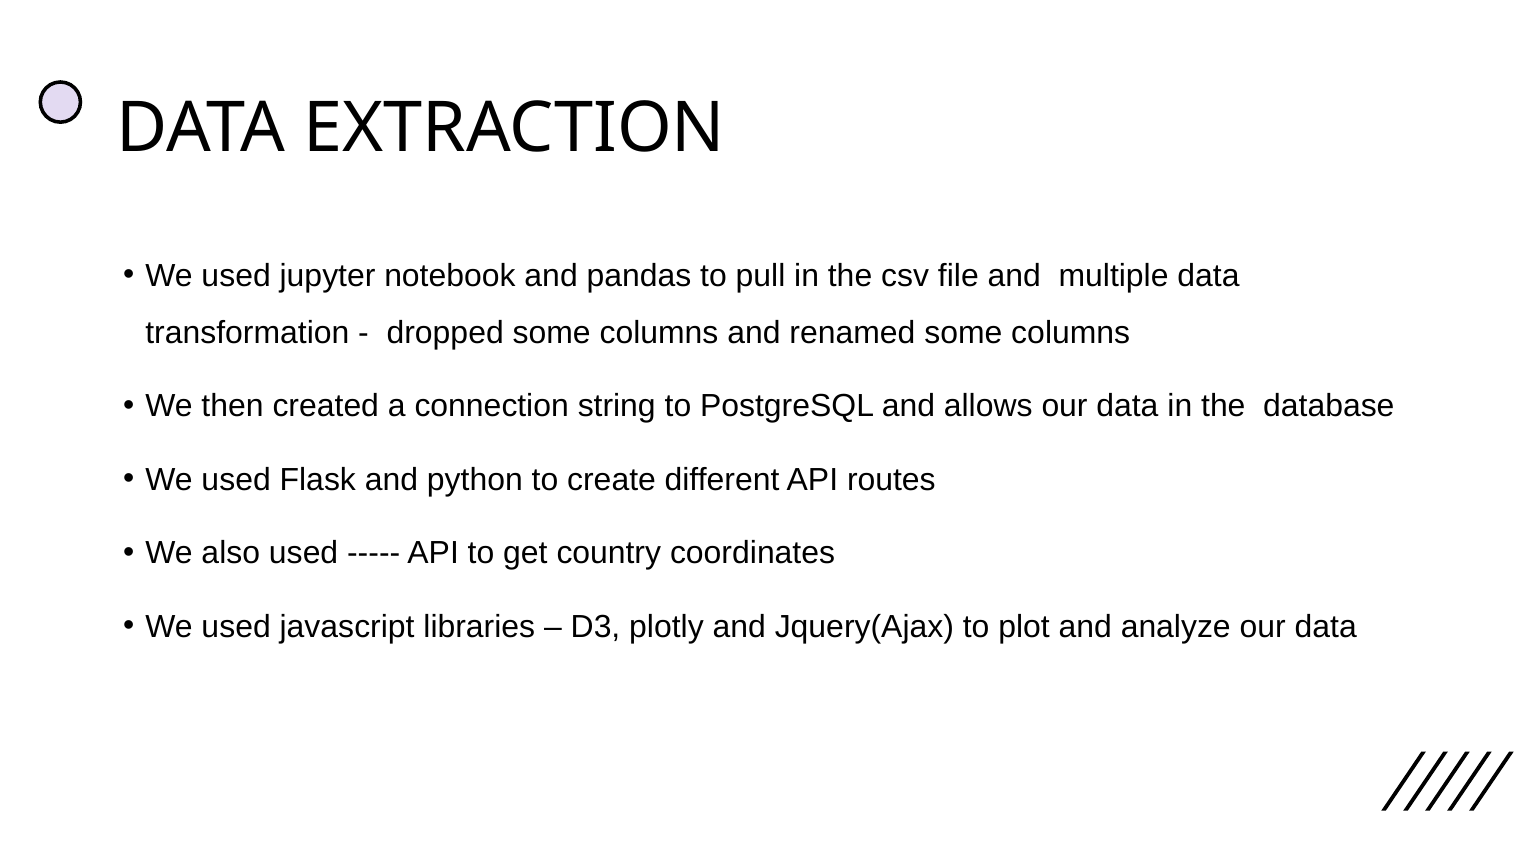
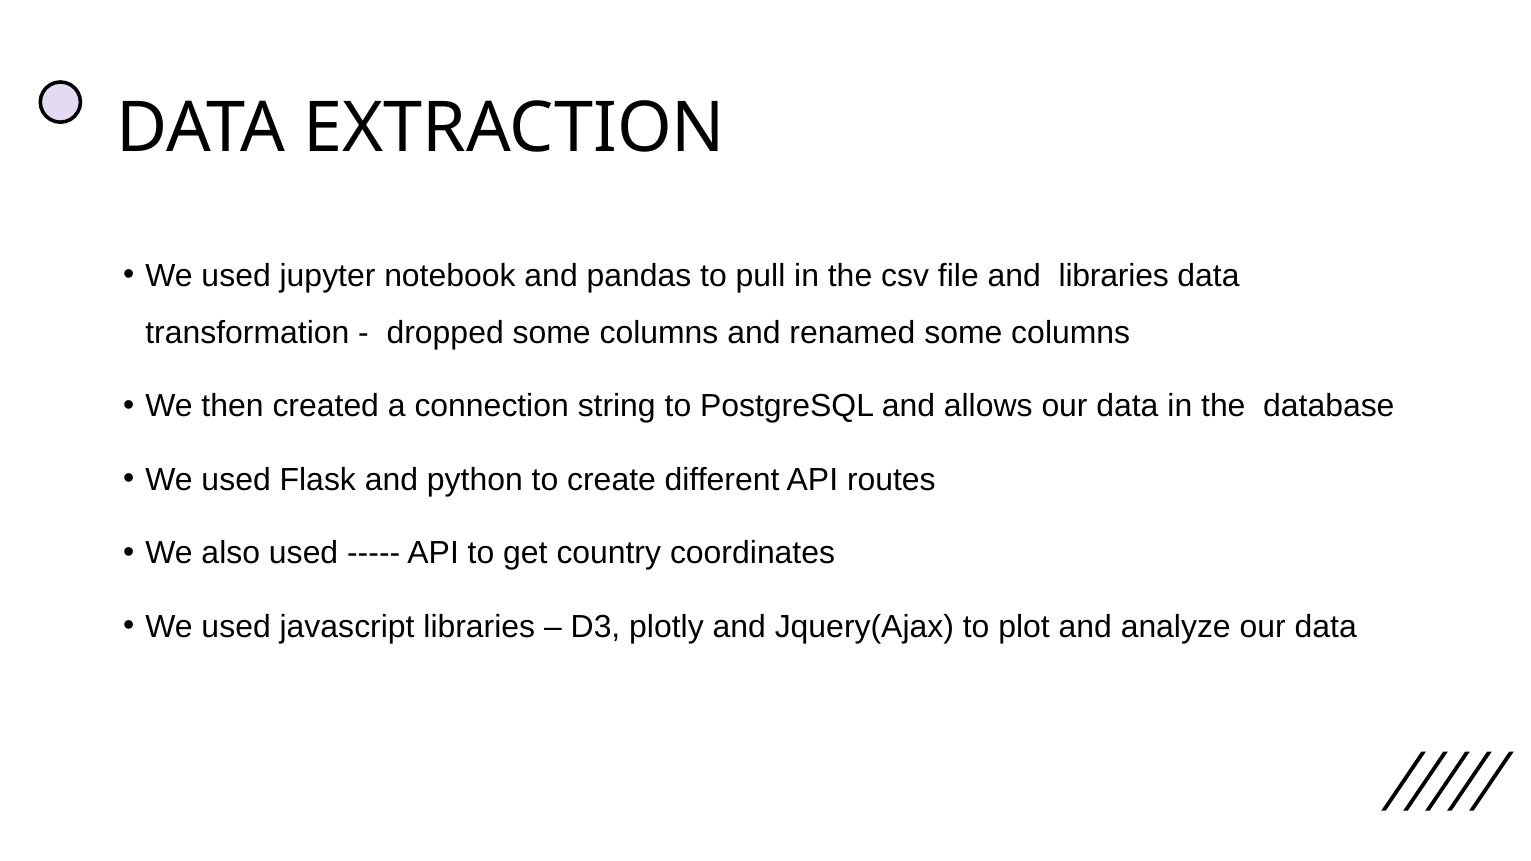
and multiple: multiple -> libraries (1114, 276)
